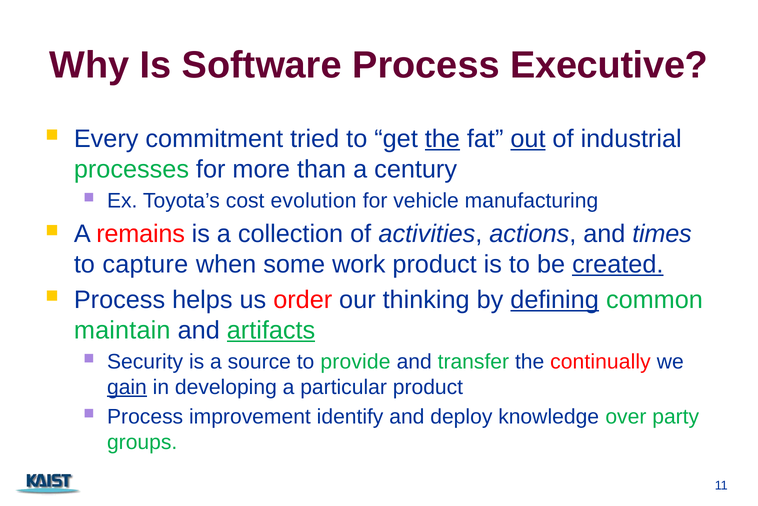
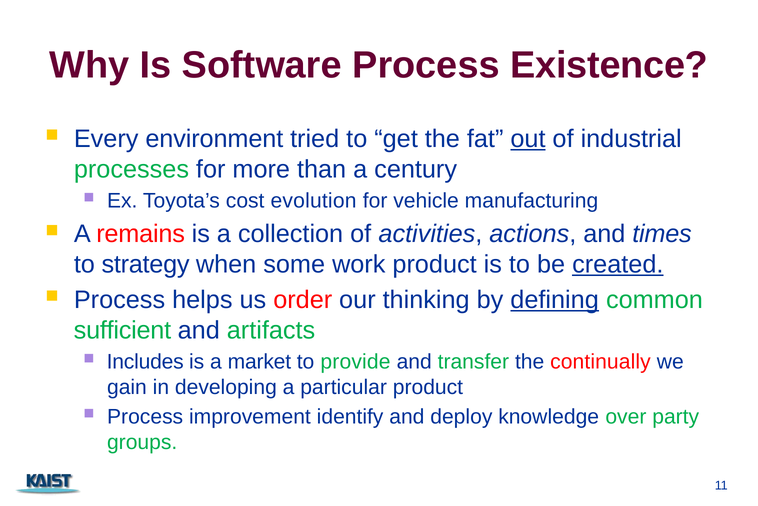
Executive: Executive -> Existence (609, 65)
commitment: commitment -> environment (214, 139)
the underline: present -> none (442, 139)
capture: capture -> strategy (146, 264)
maintain: maintain -> sufficient (122, 330)
artifacts underline: present -> none (271, 330)
Security: Security -> Includes (145, 362)
source: source -> market (259, 362)
gain underline: present -> none (127, 387)
